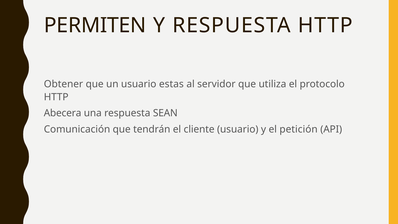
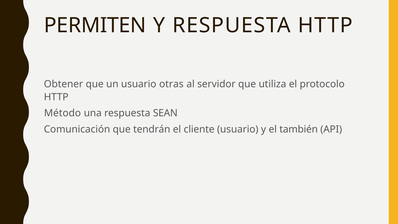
estas: estas -> otras (171, 84)
Abecera: Abecera -> Método (62, 113)
petición: petición -> también (299, 129)
